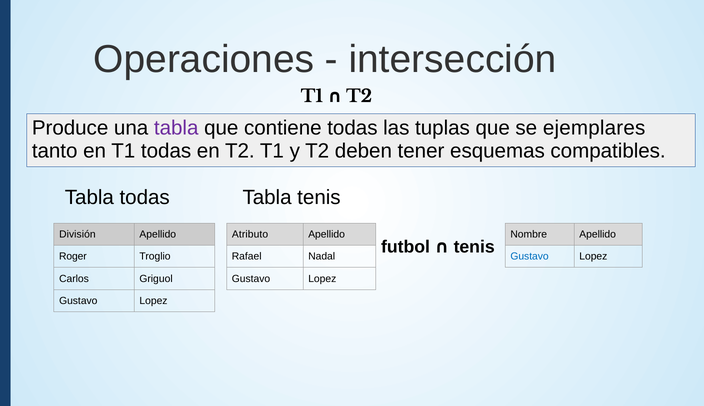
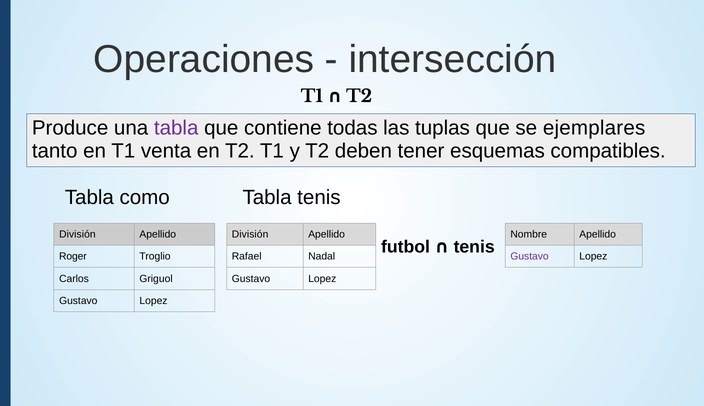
T1 todas: todas -> venta (166, 151)
Tabla todas: todas -> como (145, 198)
Atributo: Atributo -> División (250, 235)
Gustavo colour: blue -> purple (530, 257)
